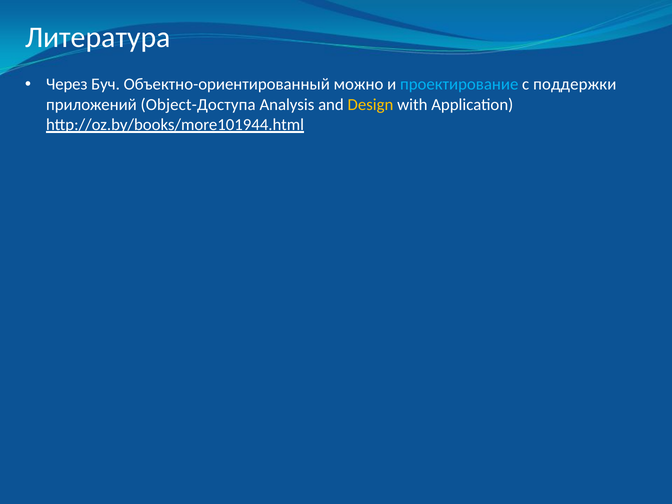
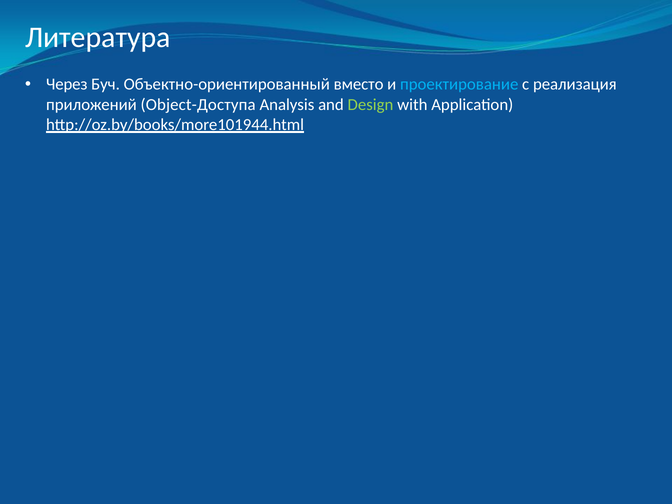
можно: можно -> вместо (359, 84)
поддержки: поддержки -> реализация (575, 84)
Design colour: yellow -> light green (371, 105)
